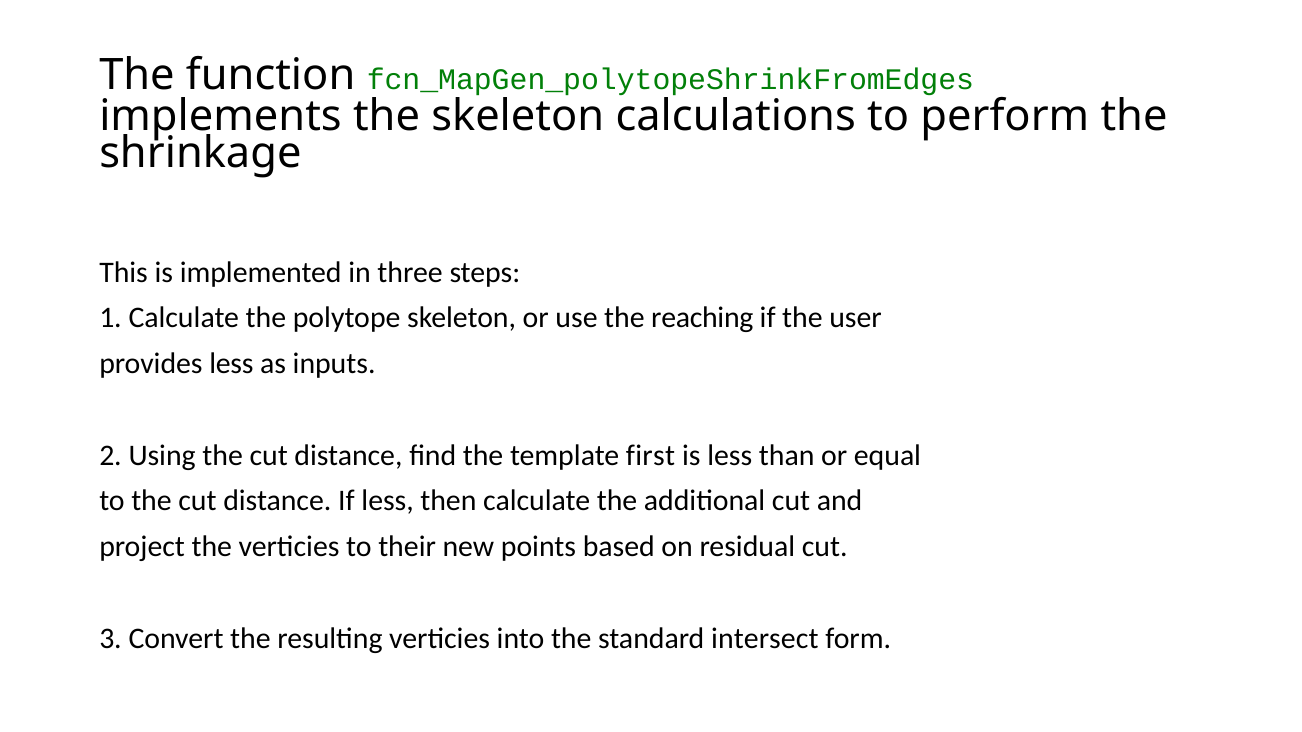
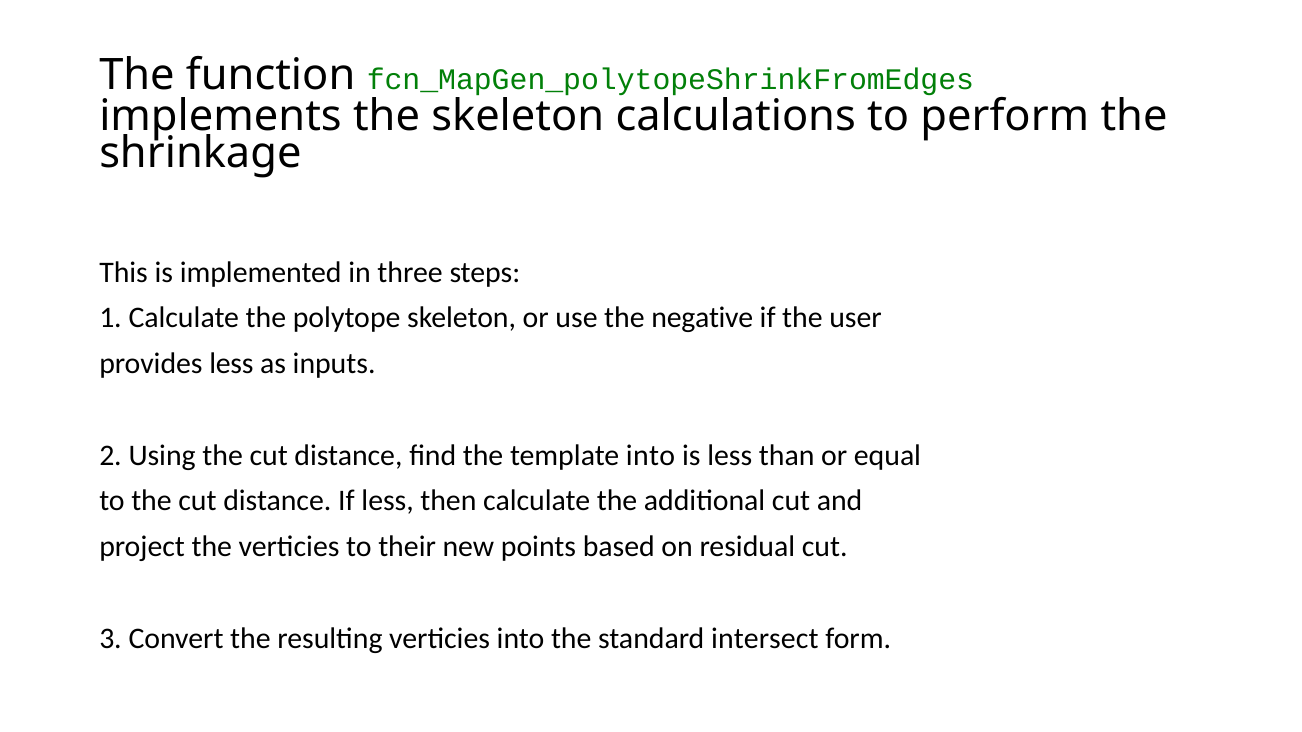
reaching: reaching -> negative (702, 318)
template first: first -> into (651, 455)
